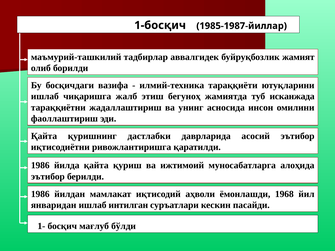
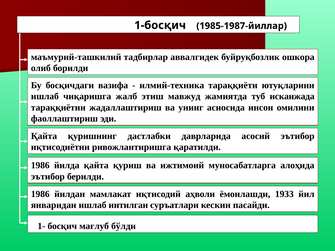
жамият: жамият -> ошкора (298, 57)
бегуноҳ: бегуноҳ -> мавжуд (184, 96)
1968: 1968 -> 1933 (284, 194)
